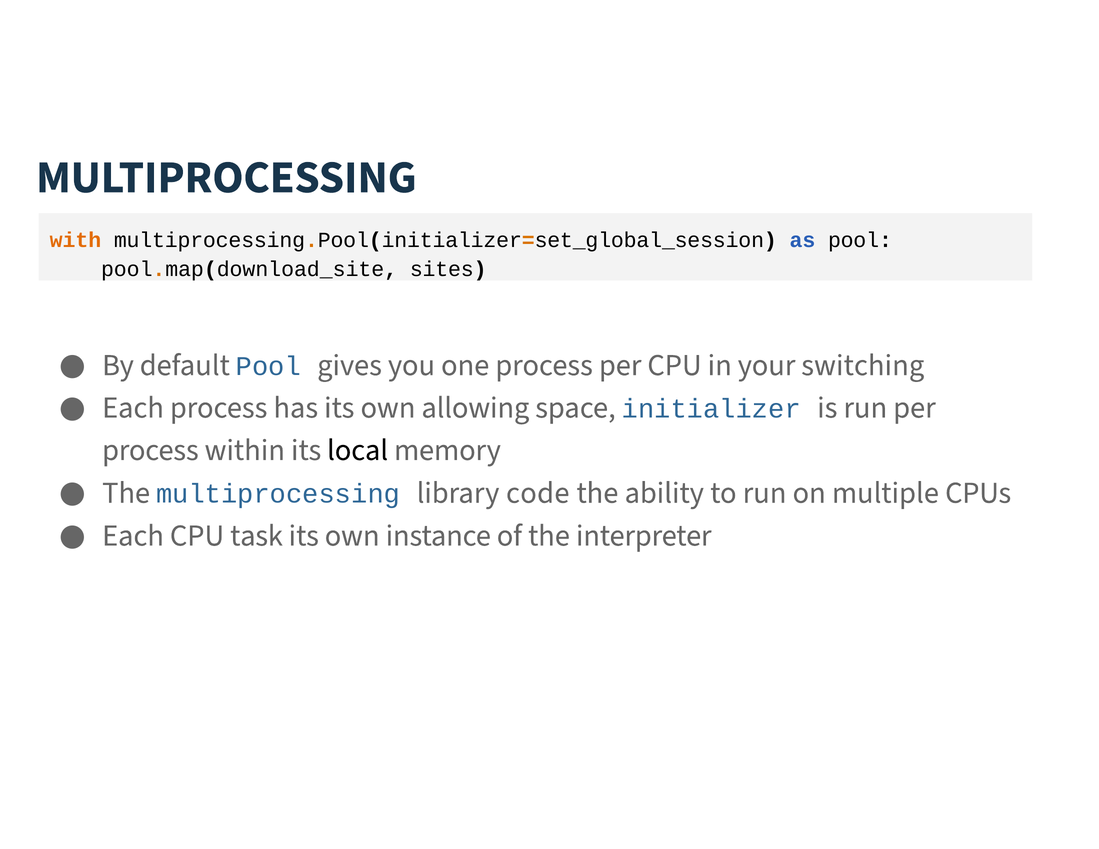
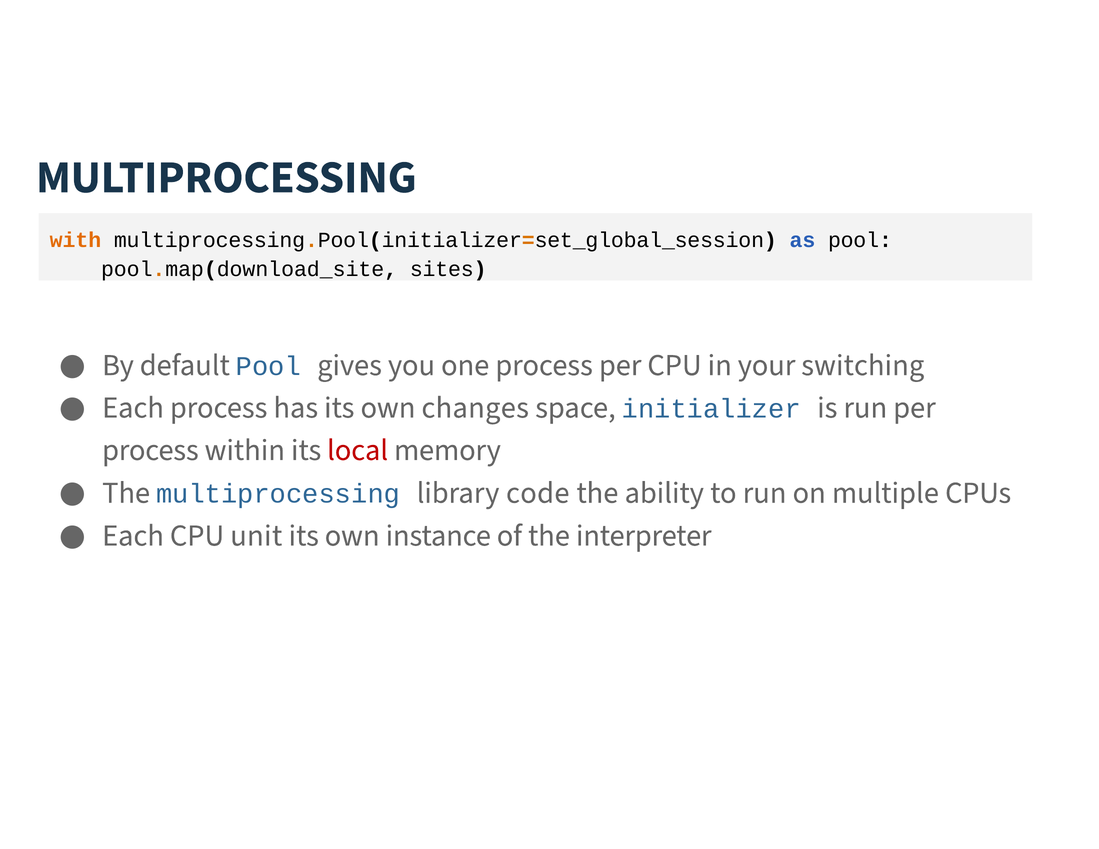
allowing: allowing -> changes (475, 408)
local colour: black -> red (358, 450)
task: task -> unit (256, 536)
